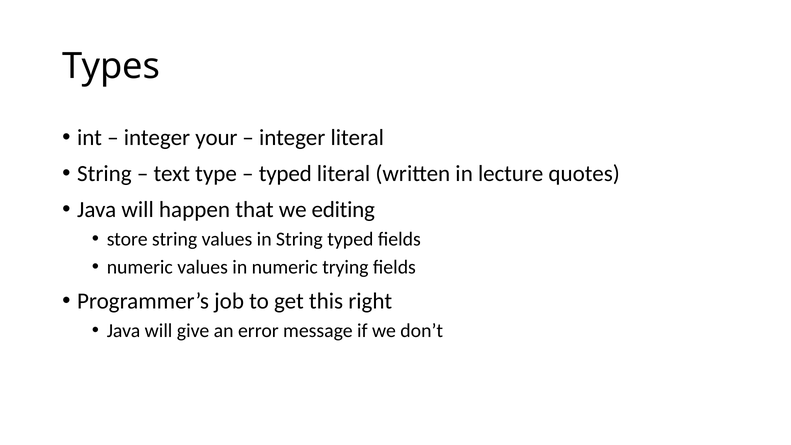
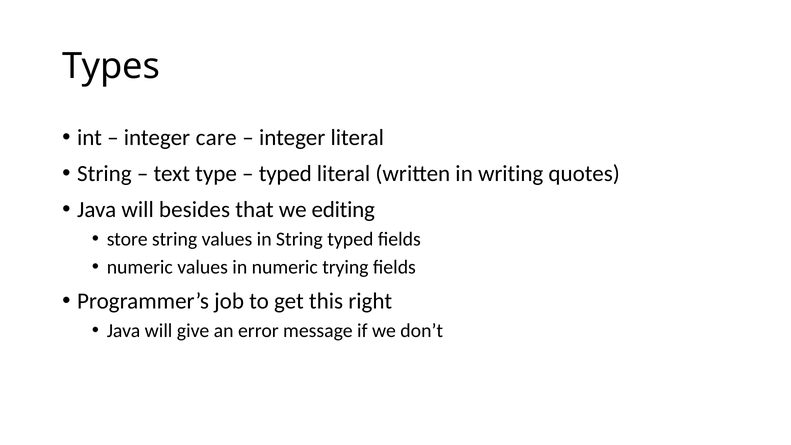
your: your -> care (216, 138)
lecture: lecture -> writing (511, 174)
happen: happen -> besides (195, 210)
